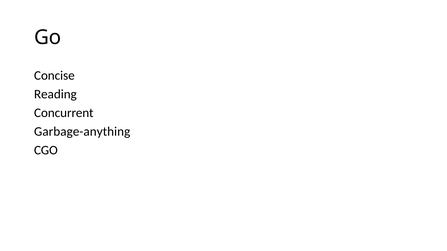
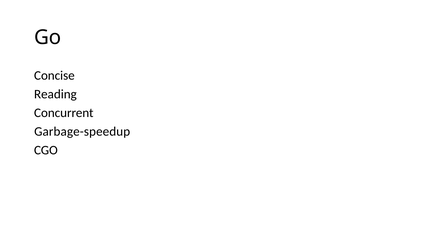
Garbage-anything: Garbage-anything -> Garbage-speedup (82, 132)
